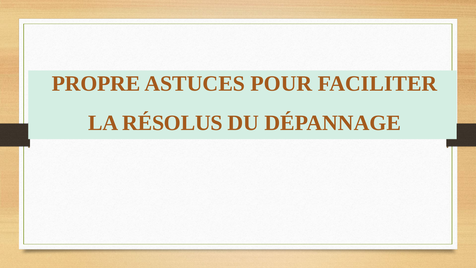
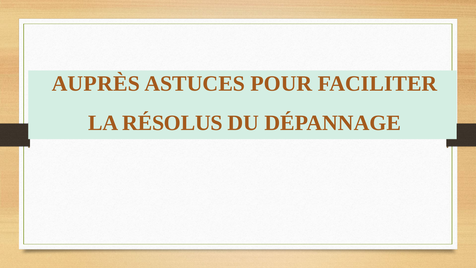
PROPRE: PROPRE -> AUPRÈS (96, 83)
